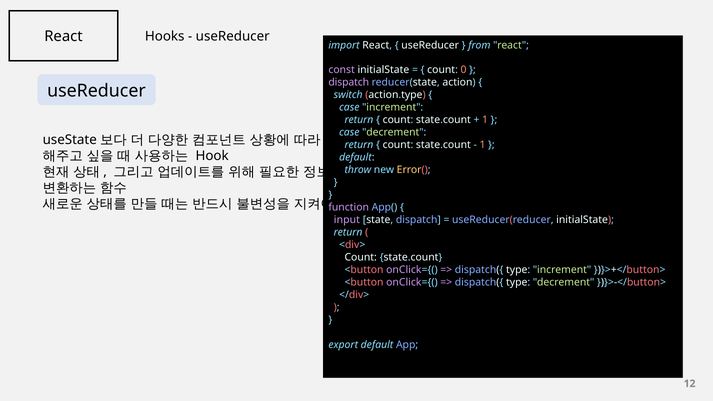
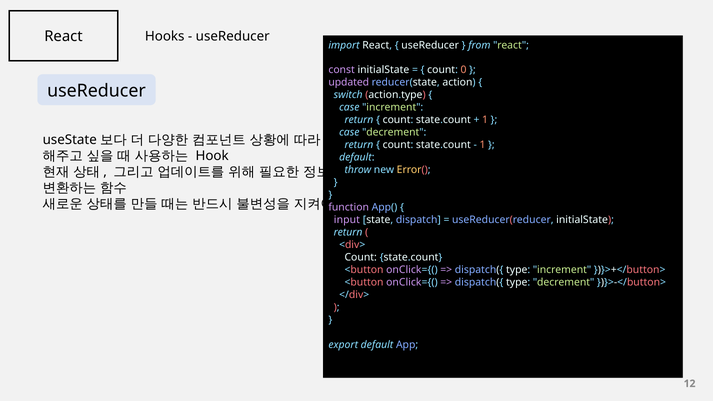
dispatch: dispatch -> updated (349, 83)
